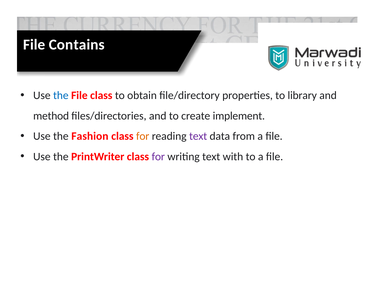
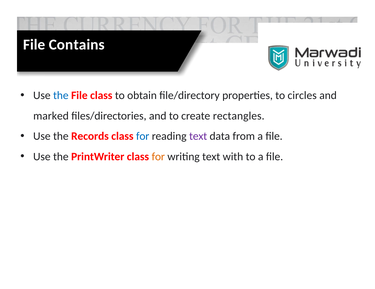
library: library -> circles (302, 96)
method: method -> marked (51, 116)
implement: implement -> rectangles (239, 116)
Fashion: Fashion -> Records (90, 137)
for colour: orange -> blue (143, 137)
for colour: purple -> orange (158, 157)
